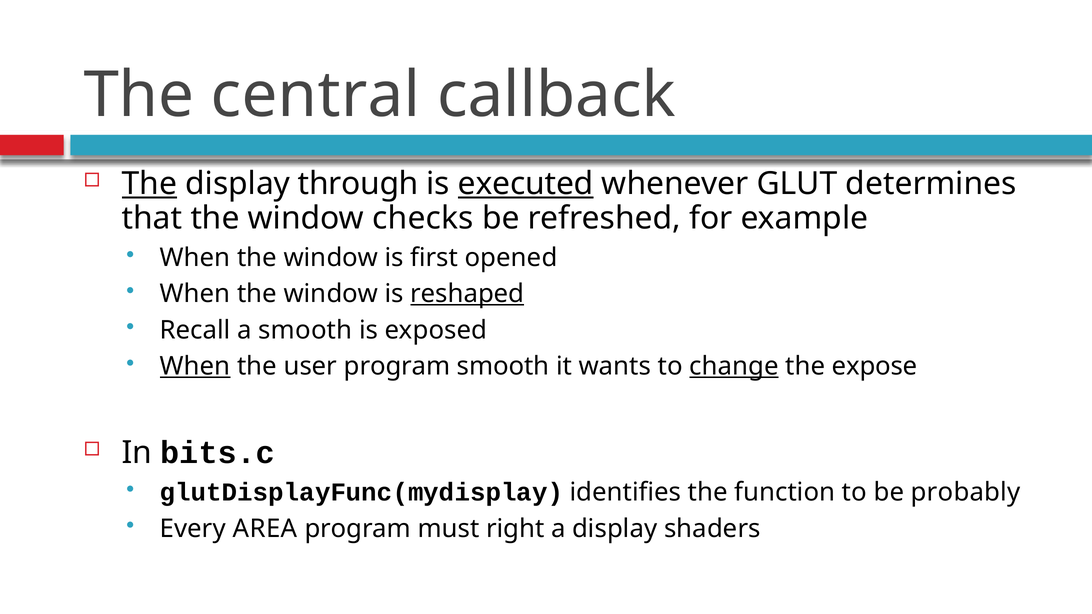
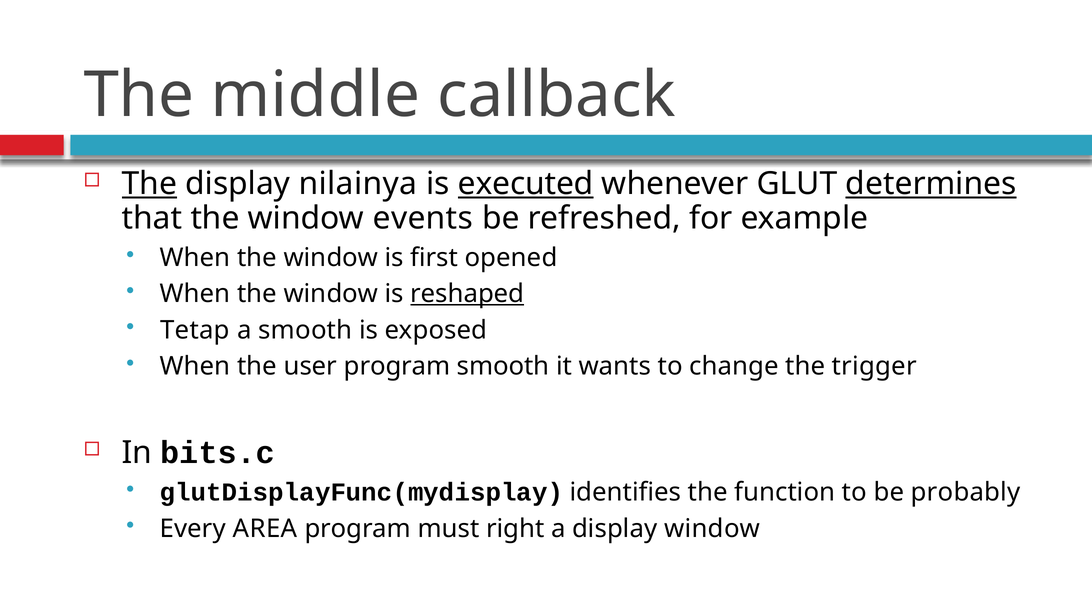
central: central -> middle (315, 95)
through: through -> nilainya (358, 184)
determines underline: none -> present (931, 184)
checks: checks -> events (423, 218)
Recall: Recall -> Tetap (195, 330)
When underline: present -> none (195, 366)
change underline: present -> none (734, 366)
expose: expose -> trigger (874, 366)
display shaders: shaders -> window (712, 529)
